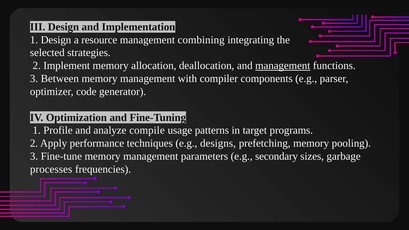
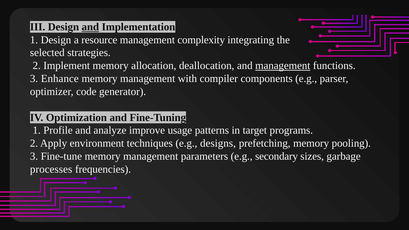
and underline: none -> present (90, 27)
combining: combining -> complexity (201, 40)
Between: Between -> Enhance (60, 79)
compile: compile -> improve (147, 130)
performance: performance -> environment (97, 143)
